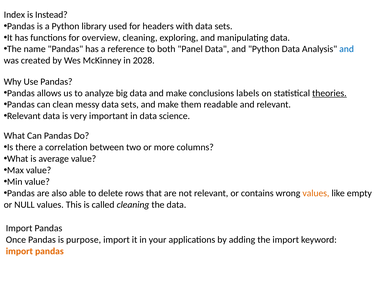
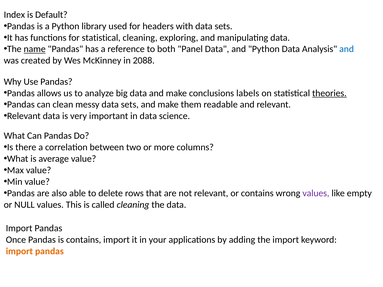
Instead: Instead -> Default (51, 15)
for overview: overview -> statistical (101, 38)
name underline: none -> present (35, 49)
2028: 2028 -> 2088 (144, 61)
values colour: orange -> purple (316, 193)
is purpose: purpose -> contains (84, 240)
